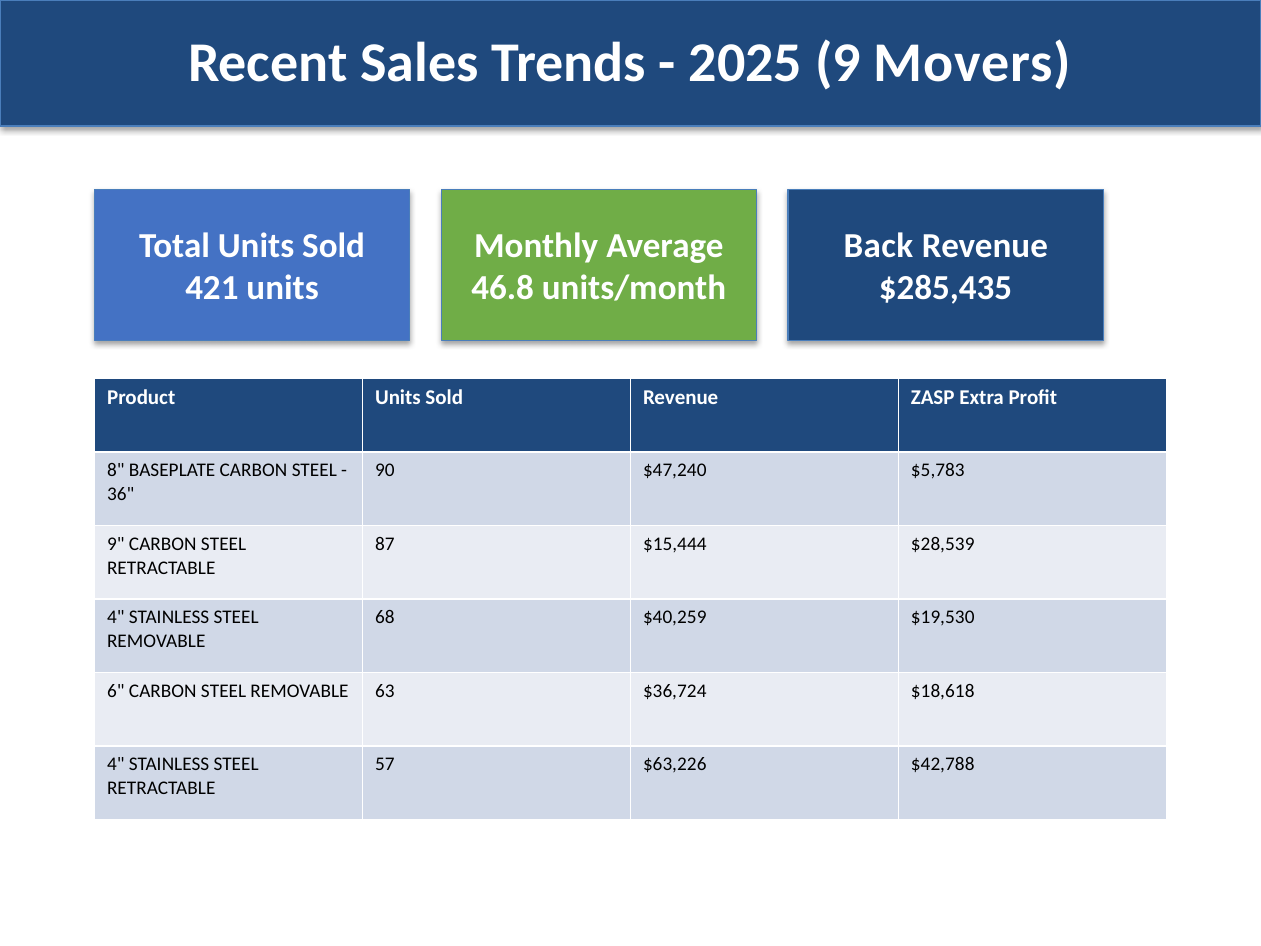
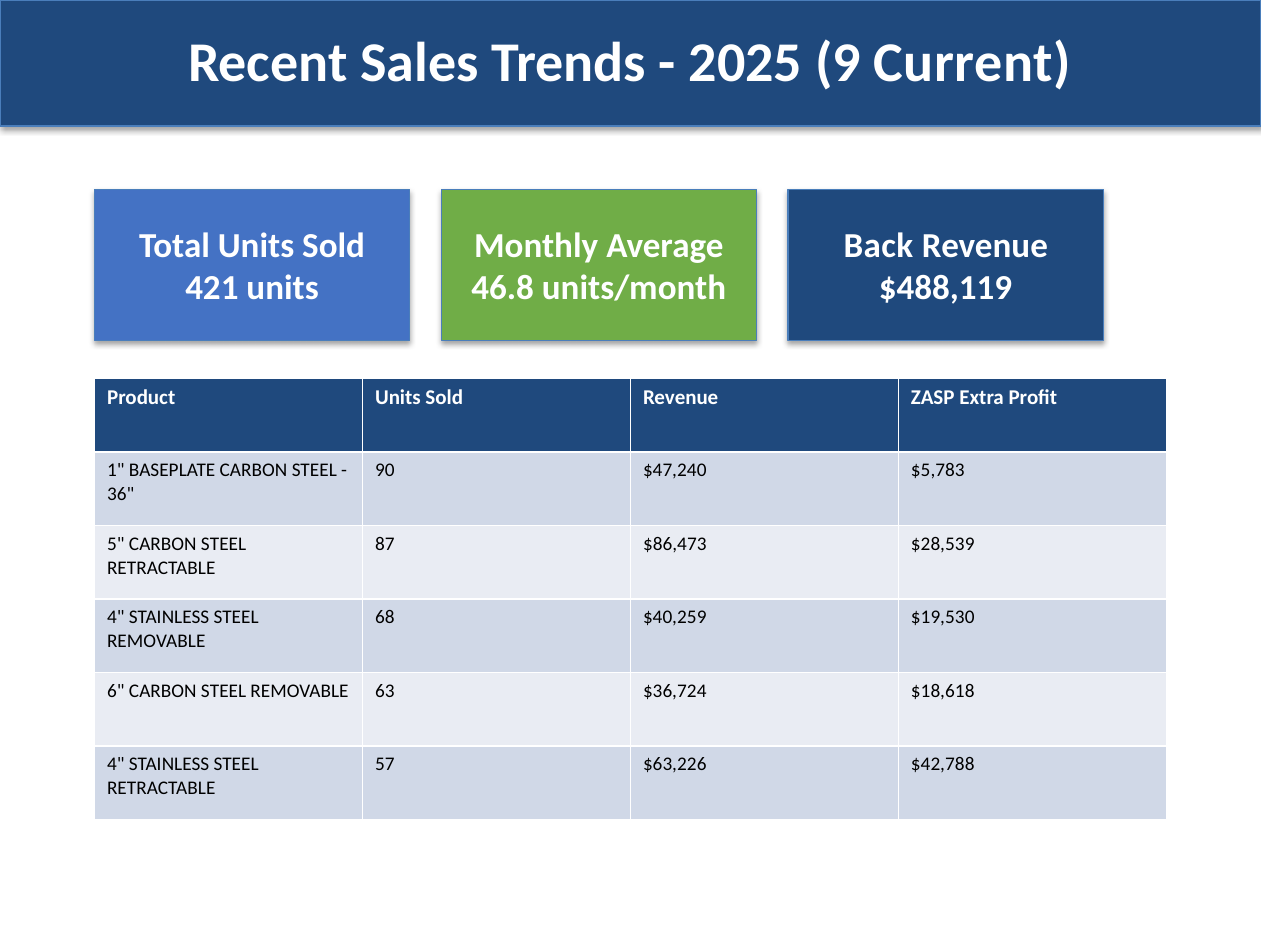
Movers: Movers -> Current (972, 63)
$285,435: $285,435 -> $488,119 (946, 288)
8: 8 -> 1 (116, 470)
9: 9 -> 5 (116, 544)
$15,444: $15,444 -> $86,473 (675, 544)
